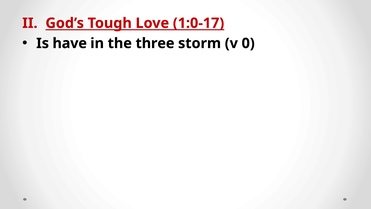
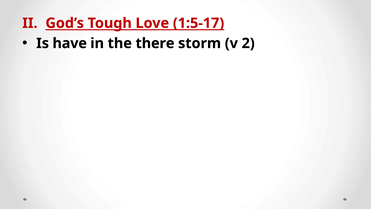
1:0-17: 1:0-17 -> 1:5-17 (199, 23)
three: three -> there (155, 43)
0: 0 -> 2 (248, 43)
